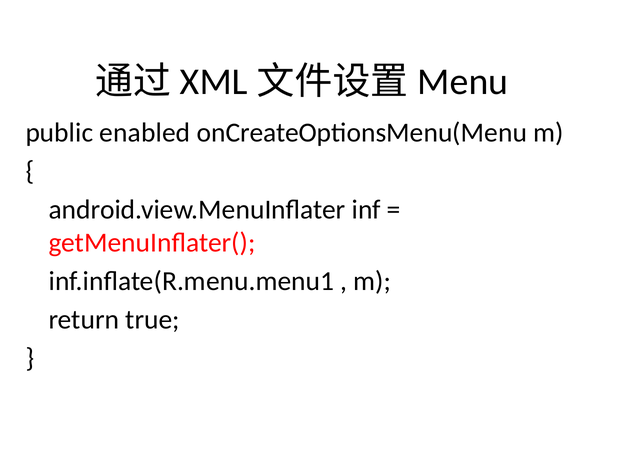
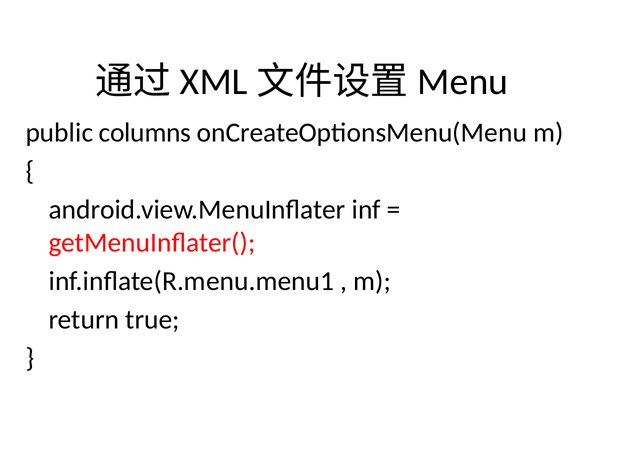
enabled: enabled -> columns (145, 133)
